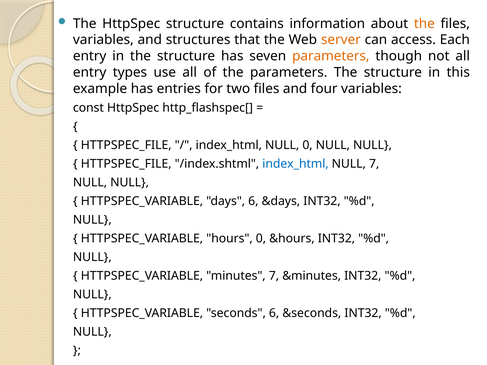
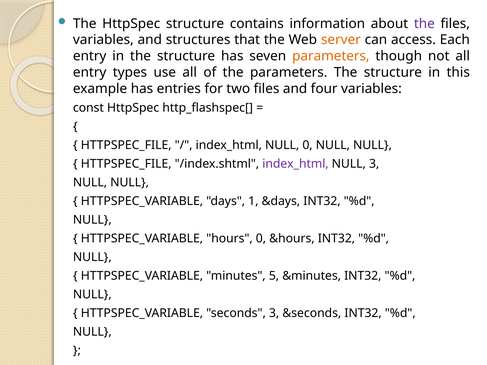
the colour: orange -> purple (424, 24)
index_html colour: blue -> purple (295, 164)
NULL 7: 7 -> 3 (374, 164)
days 6: 6 -> 1 (253, 201)
minutes 7: 7 -> 5 (274, 276)
seconds 6: 6 -> 3 (274, 313)
